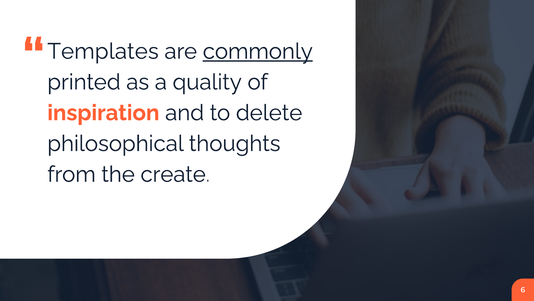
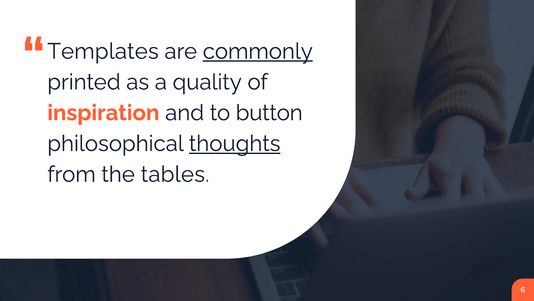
delete: delete -> button (269, 113)
thoughts underline: none -> present (235, 143)
create: create -> tables (175, 174)
